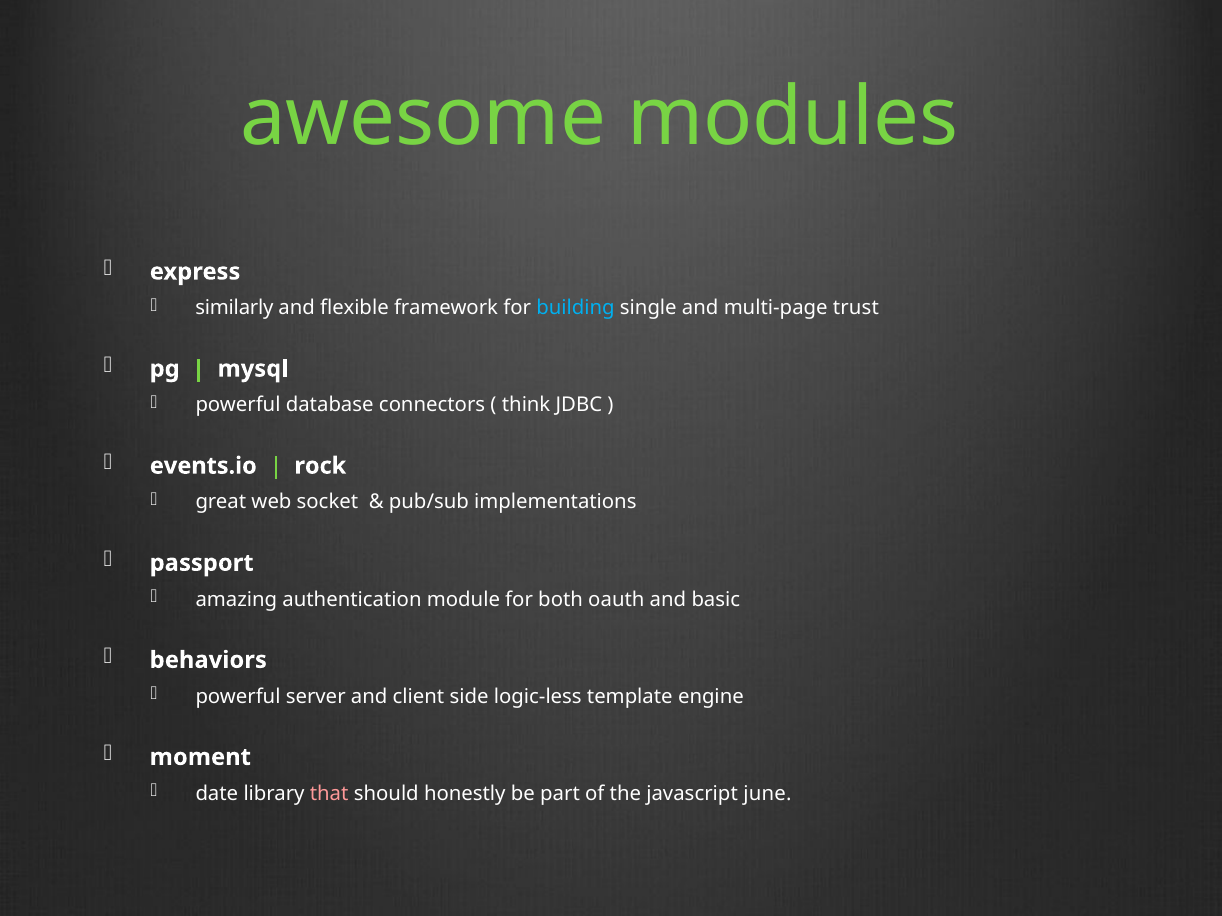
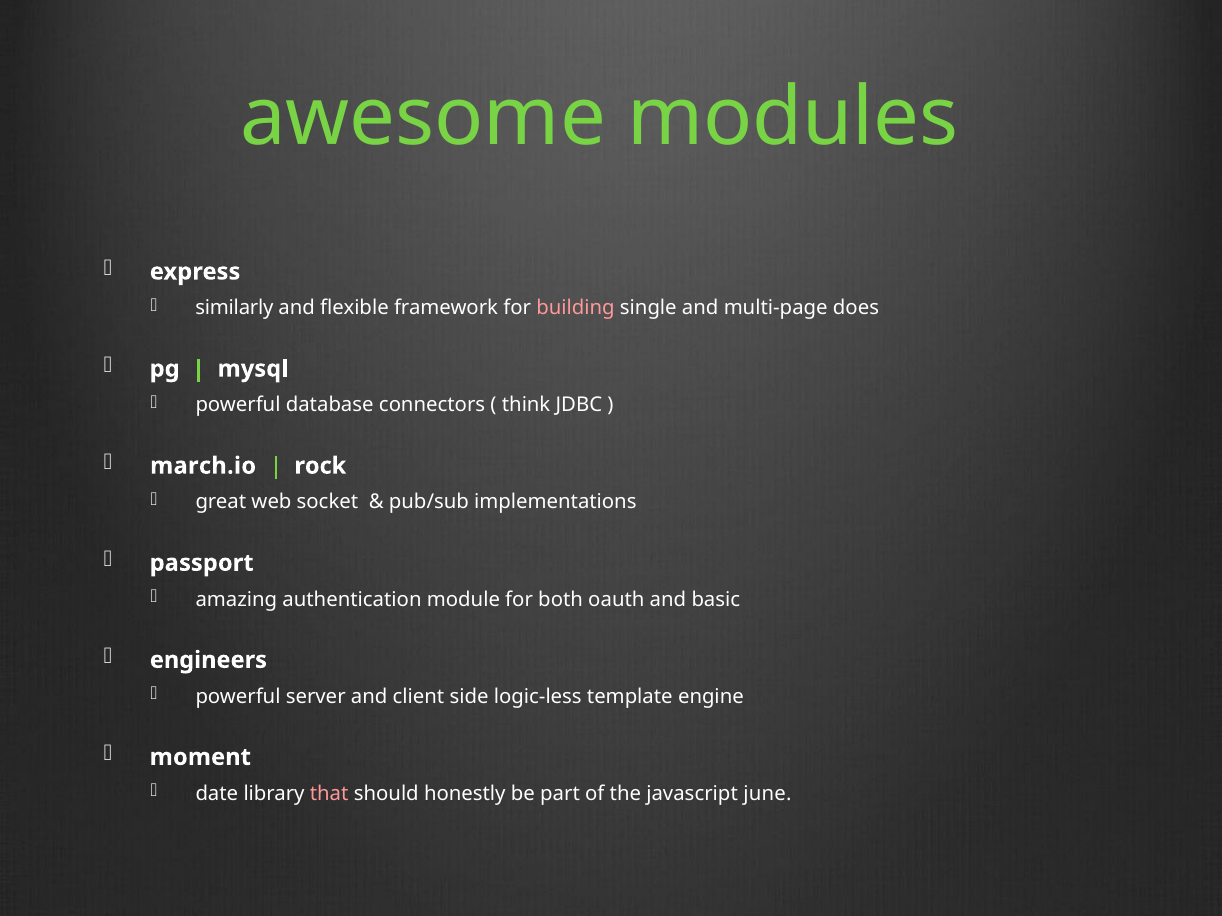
building colour: light blue -> pink (576, 308)
trust: trust -> does (856, 308)
events.io: events.io -> march.io (203, 466)
behaviors: behaviors -> engineers (208, 660)
